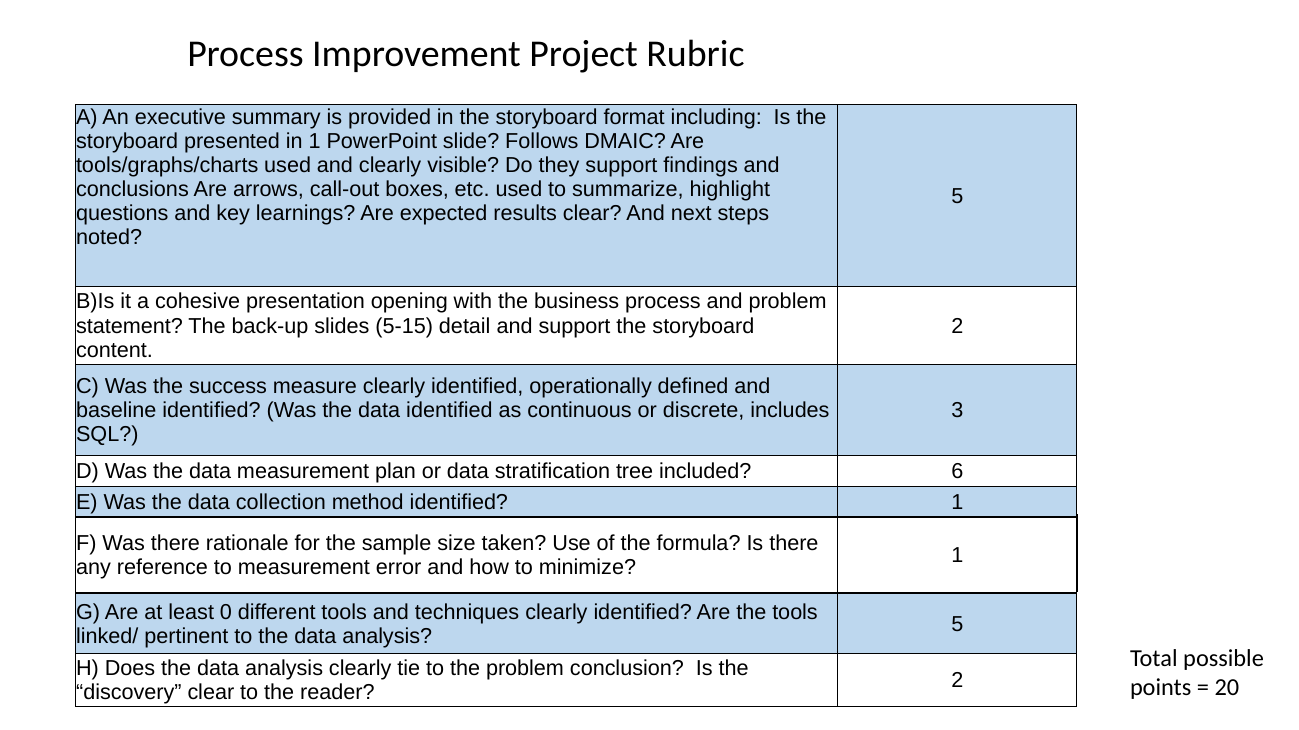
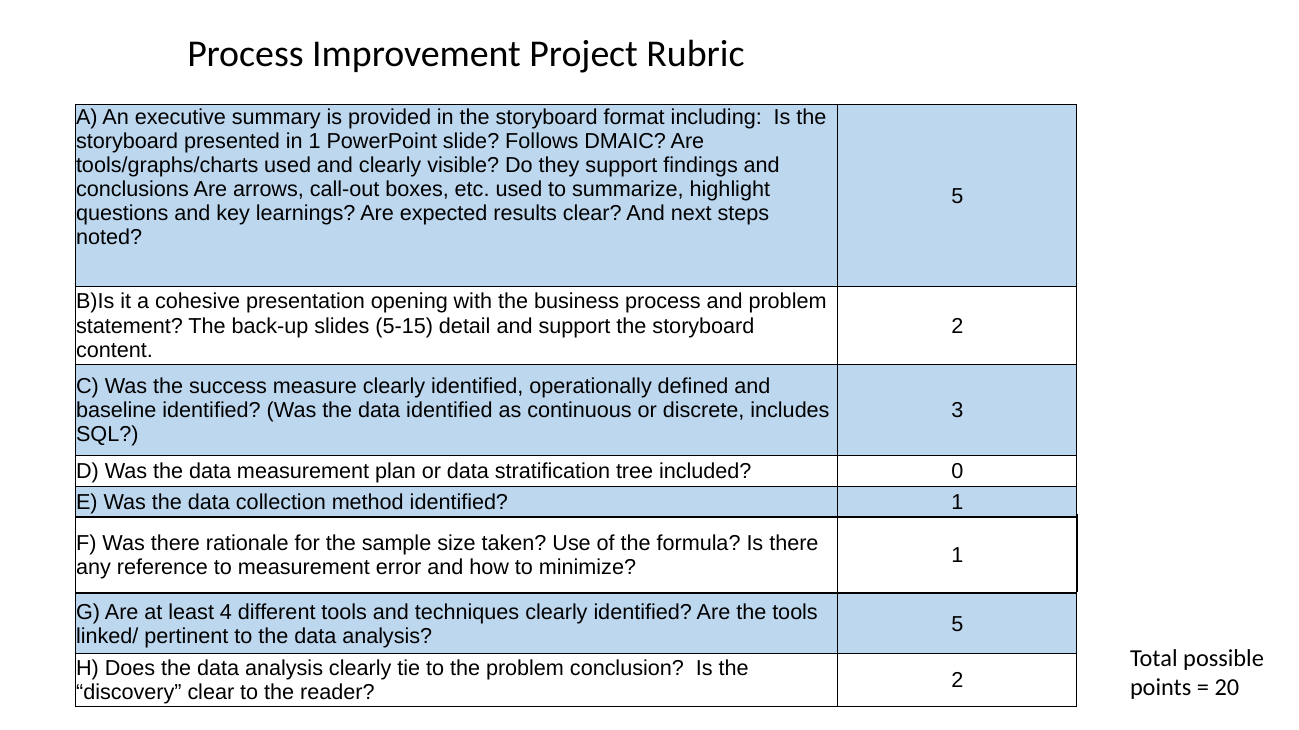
6: 6 -> 0 (957, 472)
0: 0 -> 4 (226, 613)
